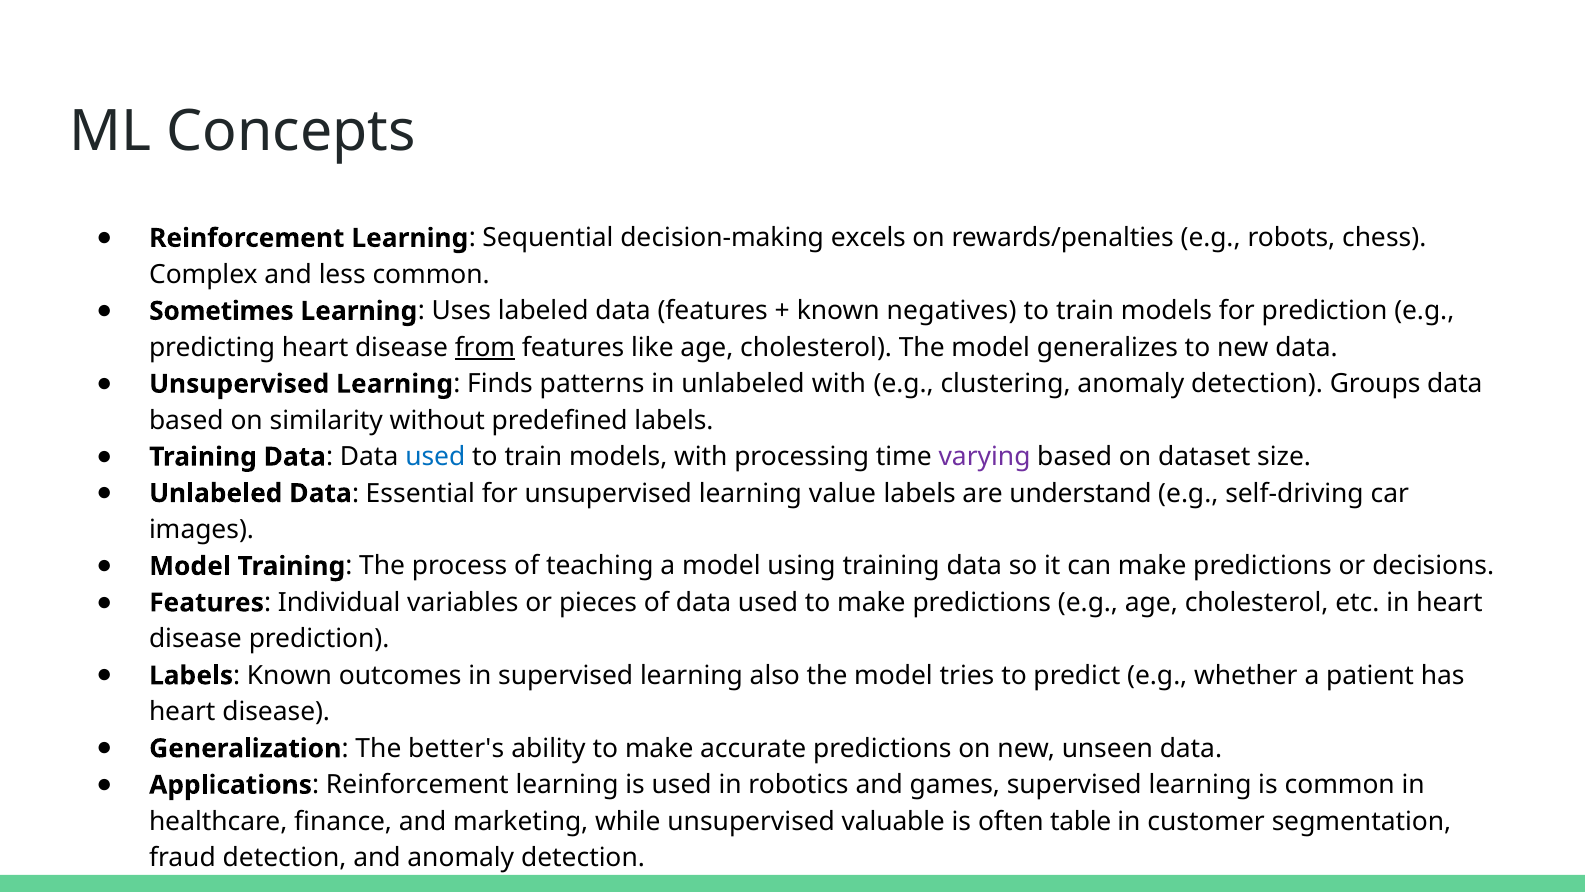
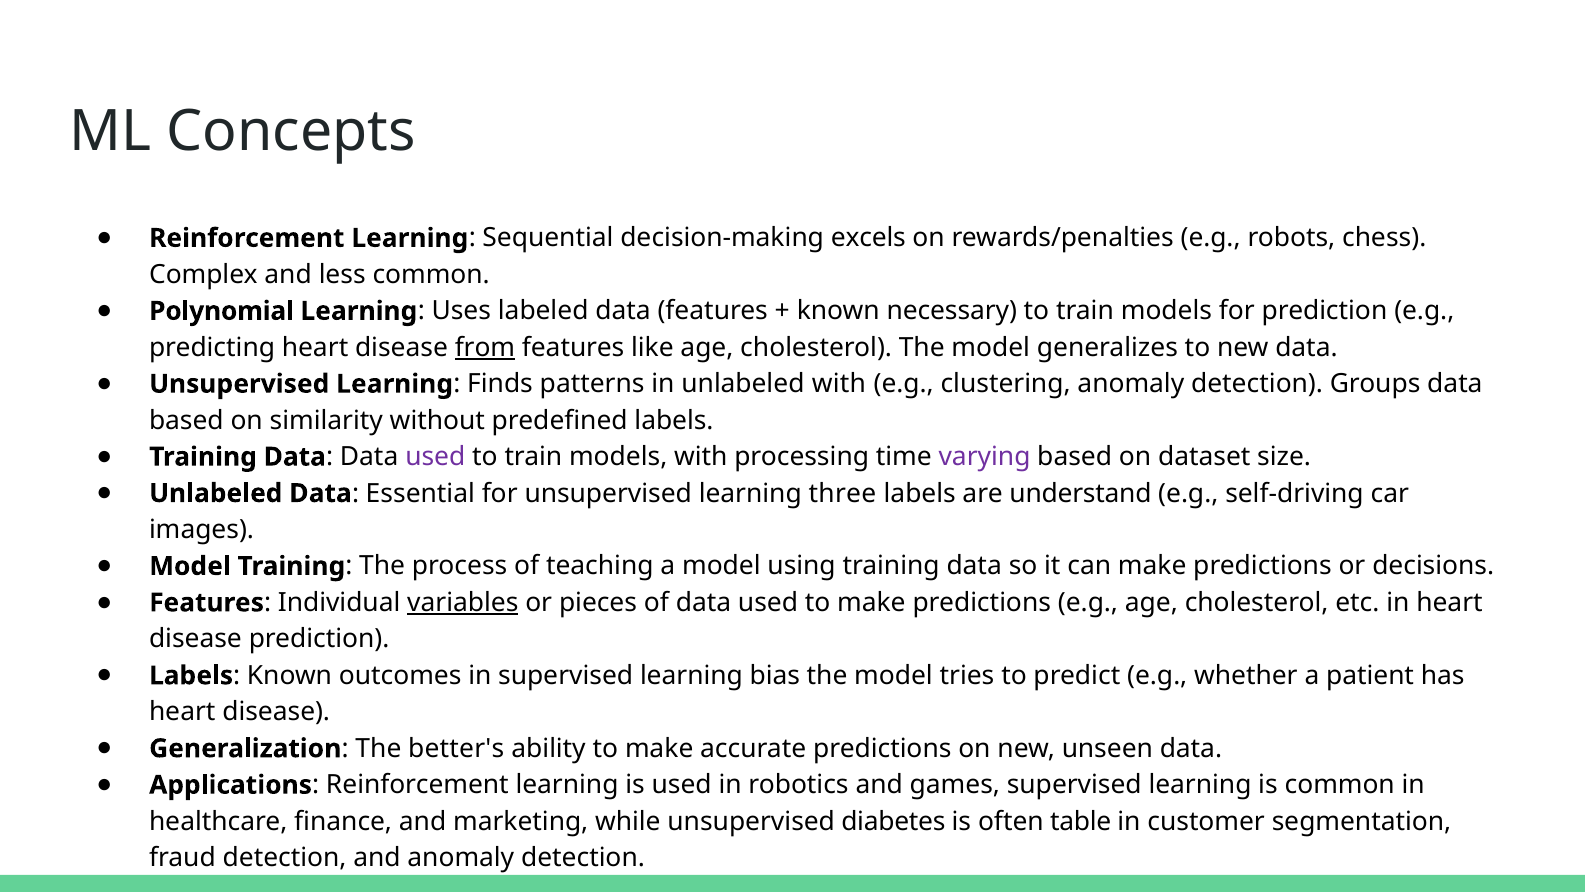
Sometimes: Sometimes -> Polynomial (221, 311)
negatives: negatives -> necessary (952, 311)
used colour: blue -> purple (435, 457)
value: value -> three (842, 493)
variables underline: none -> present (463, 602)
also: also -> bias (775, 675)
valuable: valuable -> diabetes (893, 821)
